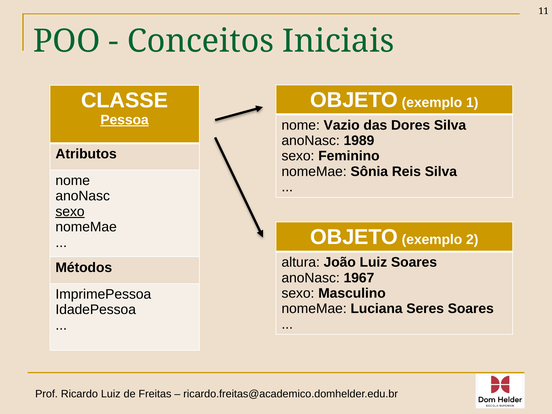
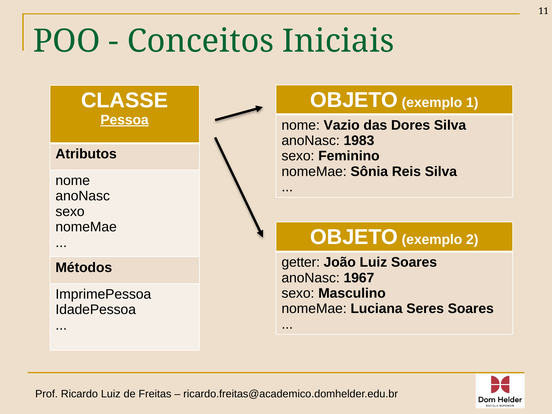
1989: 1989 -> 1983 (359, 141)
sexo underline: present -> none (70, 212)
altura: altura -> getter (301, 262)
